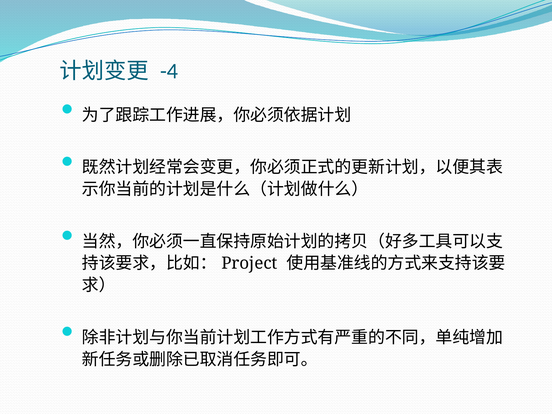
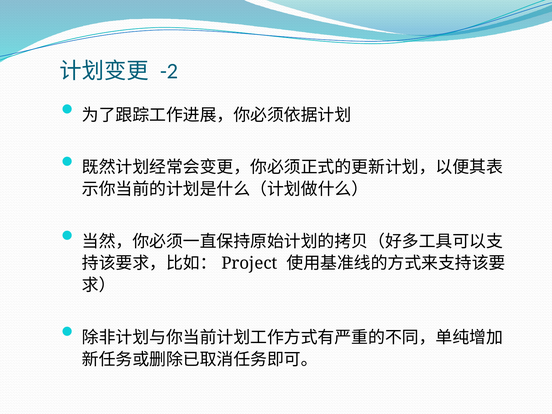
-4: -4 -> -2 (169, 71)
